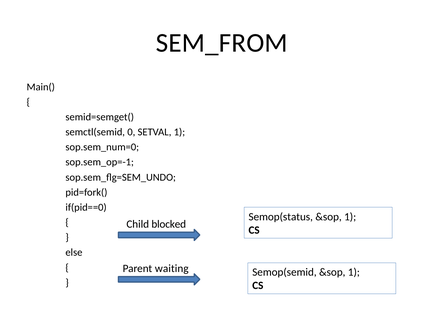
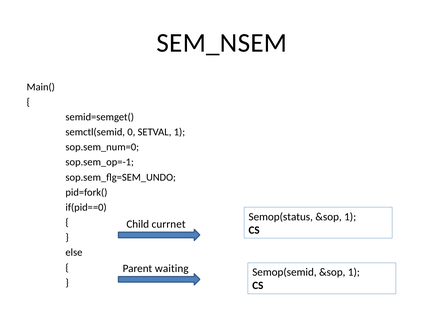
SEM_FROM: SEM_FROM -> SEM_NSEM (222, 43)
blocked: blocked -> currnet (169, 224)
